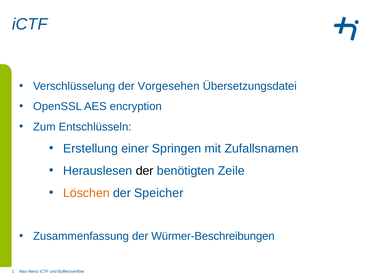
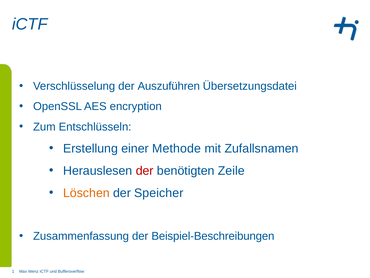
Vorgesehen: Vorgesehen -> Auszuführen (169, 86)
Springen: Springen -> Methode (177, 148)
der colour: black -> red (145, 170)
Würmer-Beschreibungen: Würmer-Beschreibungen -> Beispiel-Beschreibungen (213, 236)
